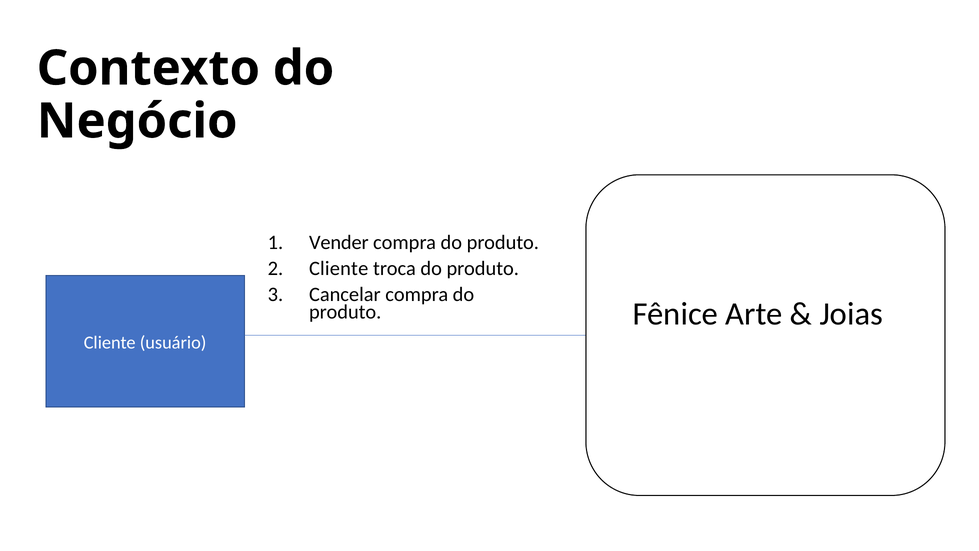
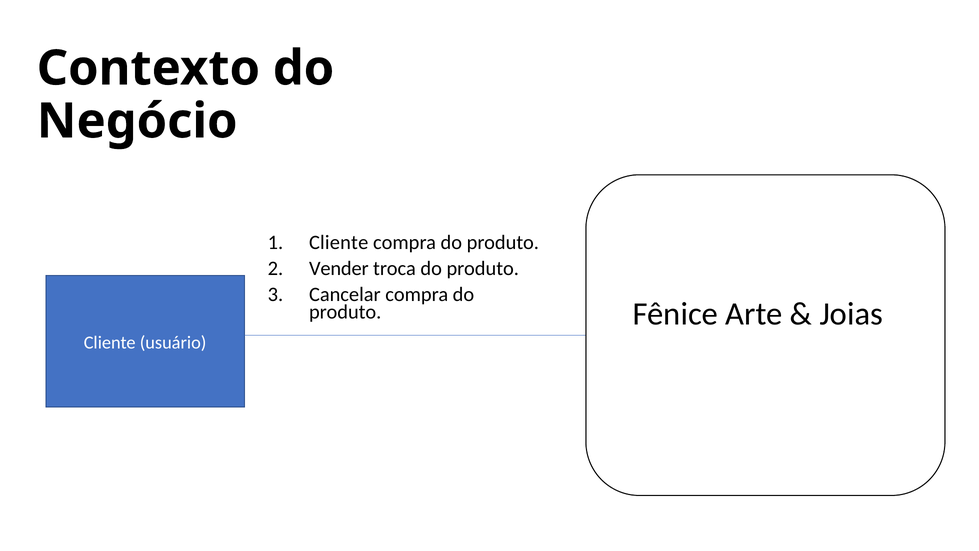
Vender: Vender -> Cliente (339, 243)
Cliente: Cliente -> Vender (339, 268)
